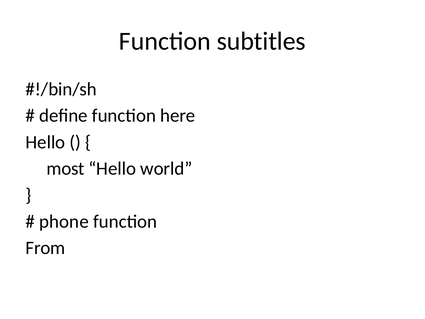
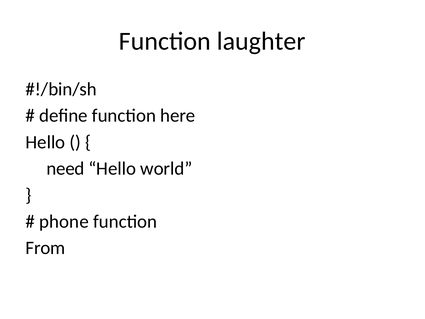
subtitles: subtitles -> laughter (261, 41)
most: most -> need (66, 169)
